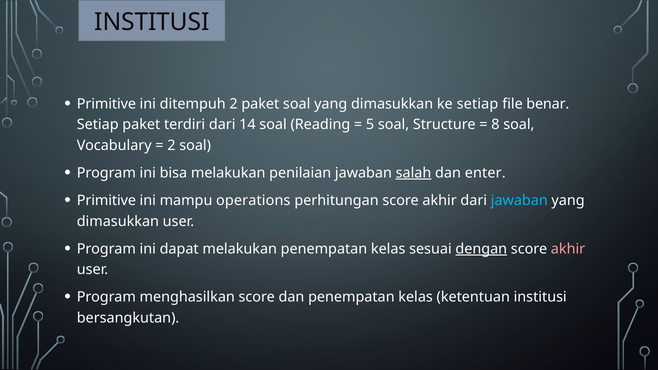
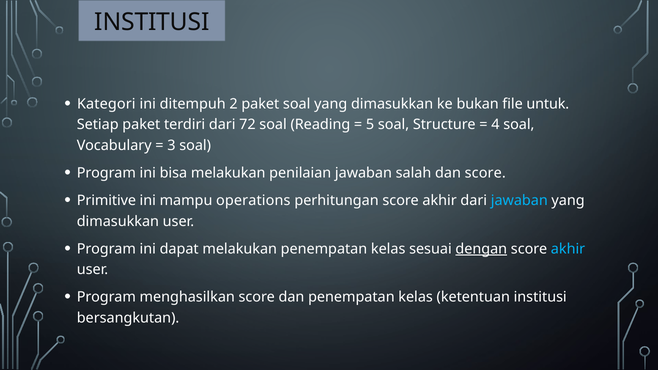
Primitive: Primitive -> Kategori (106, 104)
ke setiap: setiap -> bukan (478, 104)
benar: benar -> untuk (548, 104)
14: 14 -> 72 (247, 125)
8: 8 -> 4 (495, 125)
2: 2 -> 3 (171, 145)
salah underline: present -> none (414, 173)
dan enter: enter -> score (485, 173)
akhir colour: pink -> light blue (568, 249)
